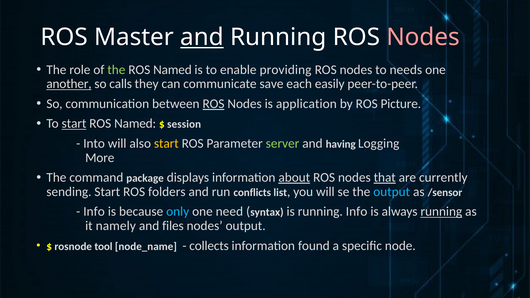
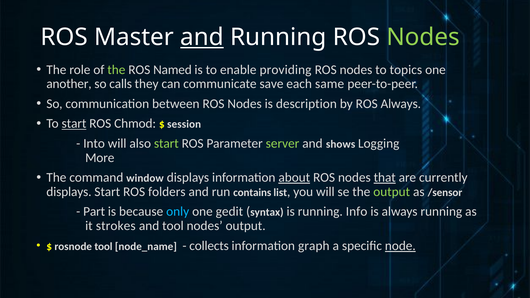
Nodes colour: pink -> light green (423, 37)
needs: needs -> topics (406, 70)
another underline: present -> none (69, 84)
easily: easily -> same (330, 84)
ROS underline: present -> none (213, 104)
application: application -> description (306, 104)
ROS Picture: Picture -> Always (401, 104)
Named: Named -> Chmod (135, 124)
start colour: yellow -> light green (166, 143)
having: having -> shows (341, 144)
package: package -> window (145, 178)
sending: sending -> displays (69, 192)
conflicts: conflicts -> contains (252, 193)
output colour: light blue -> light green (392, 192)
Info: Info -> Part (94, 212)
need: need -> gedit (229, 212)
running underline: present -> none (441, 212)
namely: namely -> strokes (116, 226)
and files: files -> tool (173, 226)
found: found -> graph (314, 246)
node underline: none -> present (400, 246)
